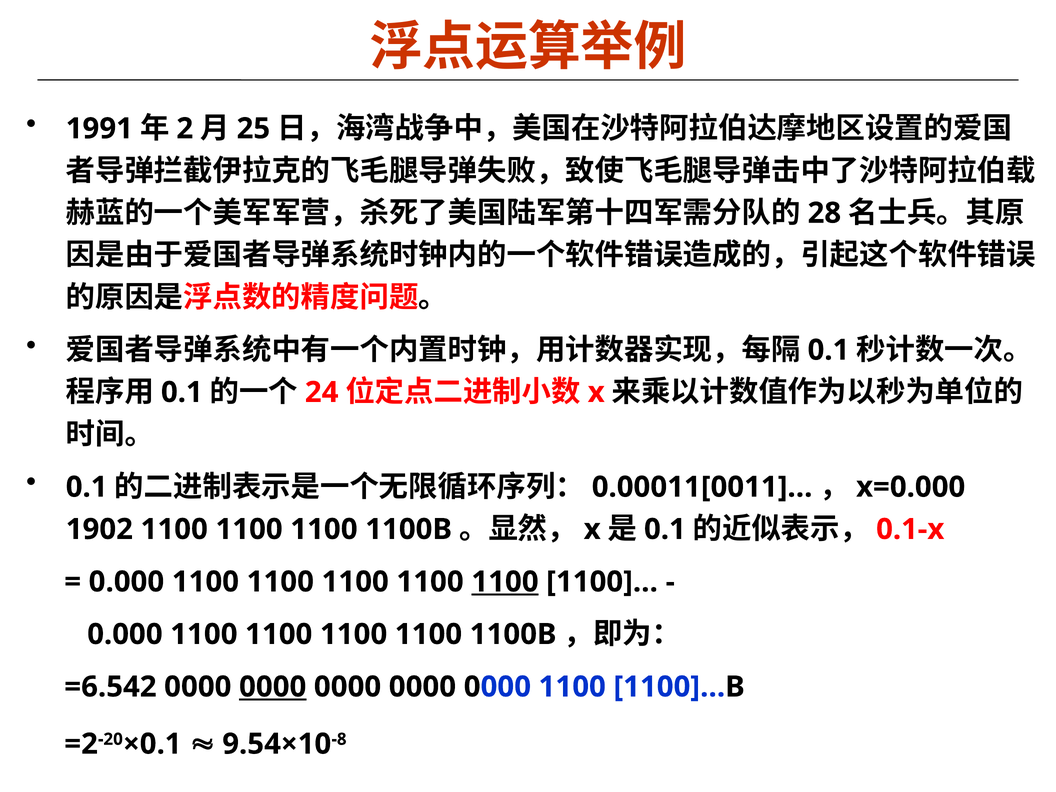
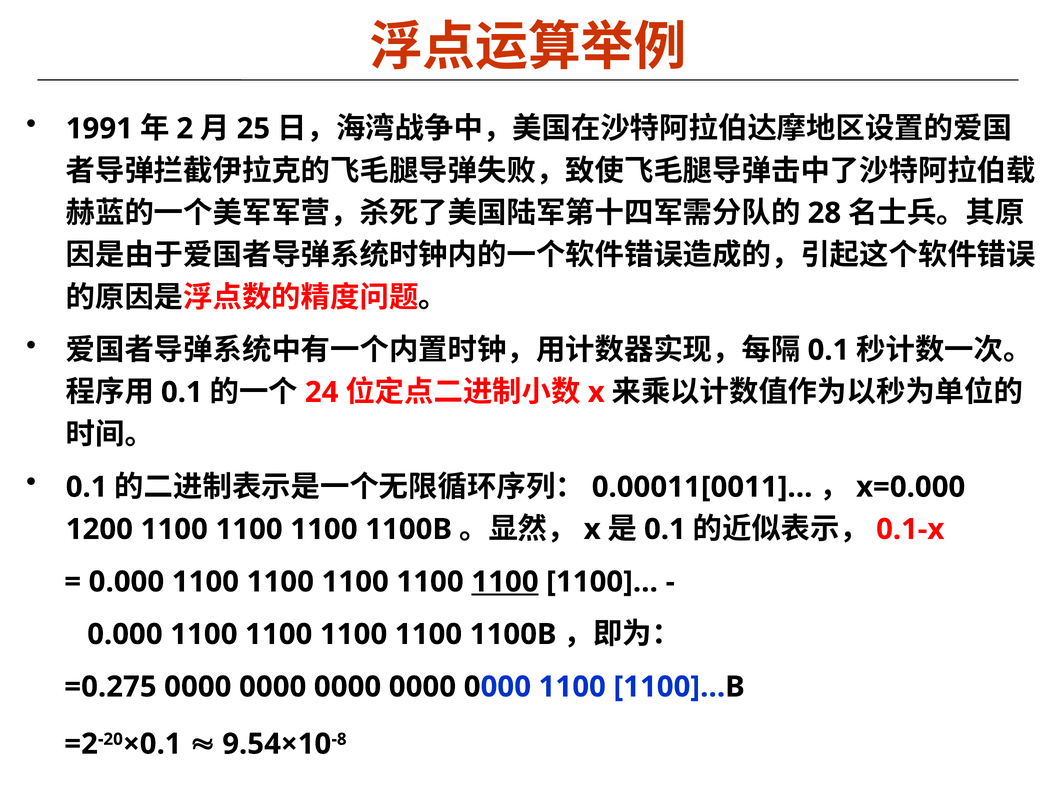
1902: 1902 -> 1200 (99, 529)
=6.542: =6.542 -> =0.275 (110, 687)
0000 underline: present -> none (273, 687)
